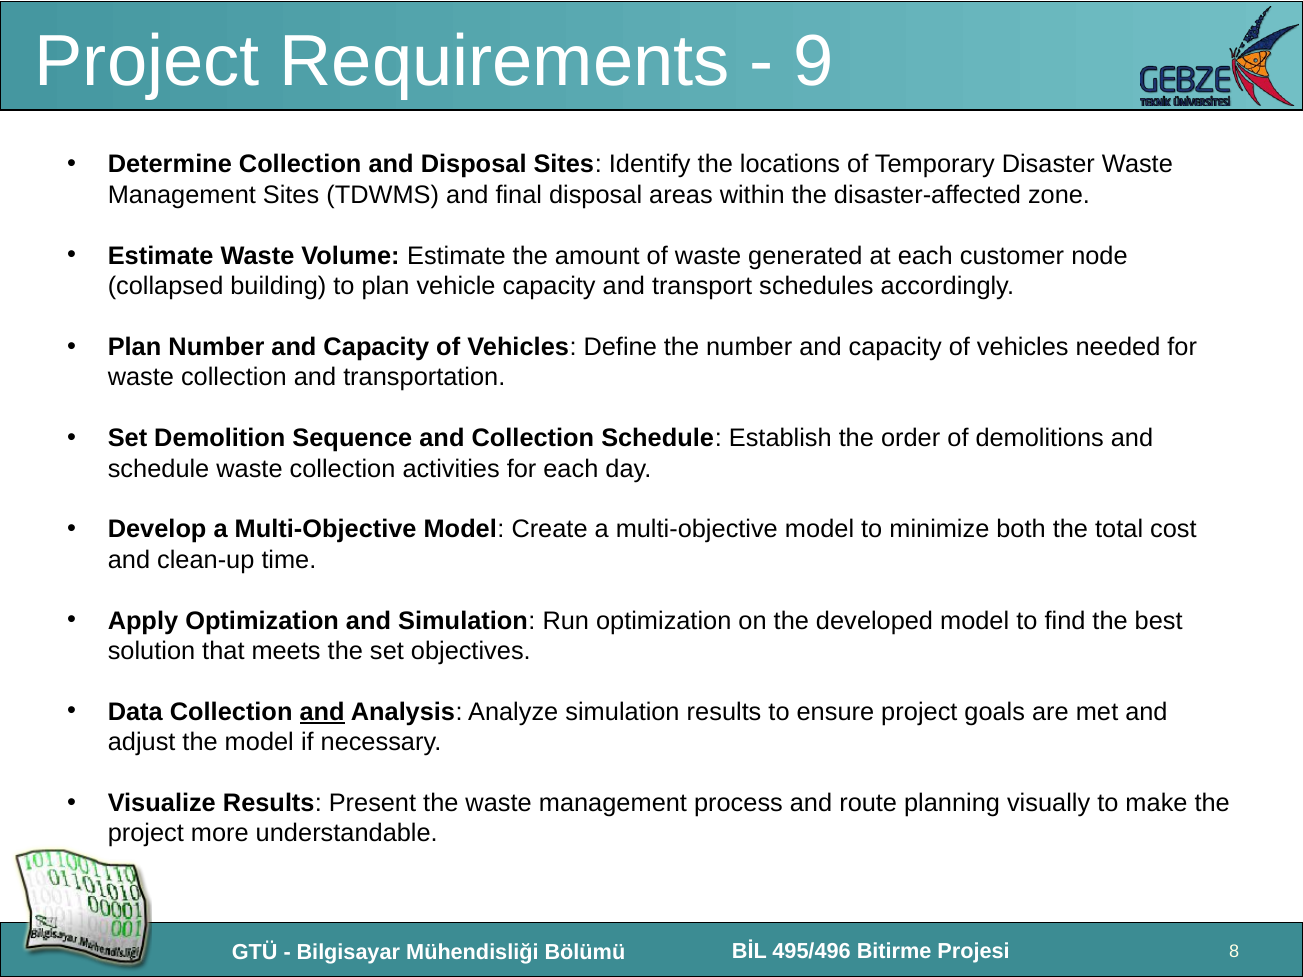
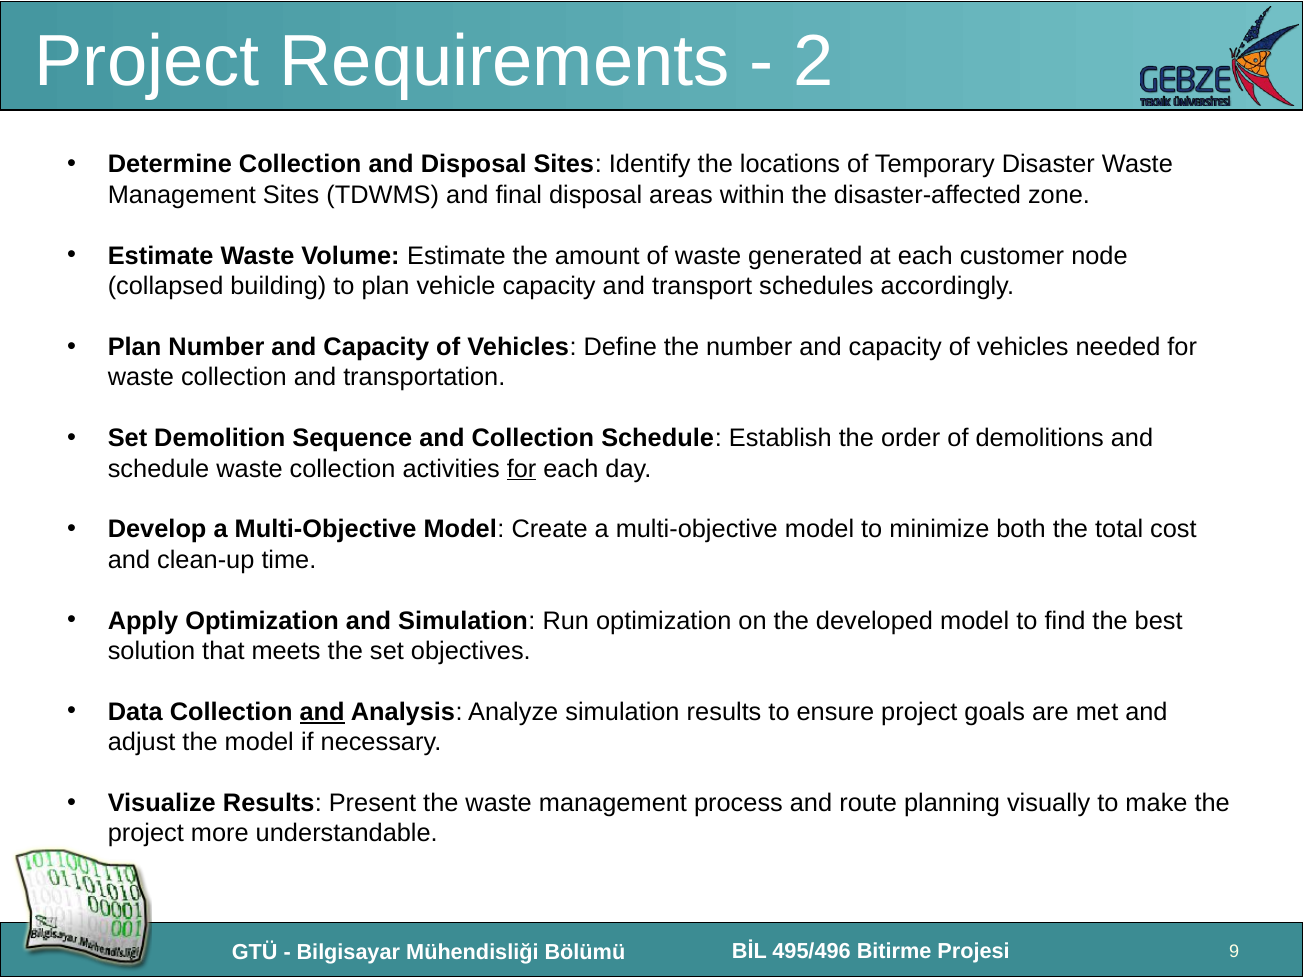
9: 9 -> 2 (814, 61)
for underline: none -> present (522, 469)
8: 8 -> 9 (1234, 951)
